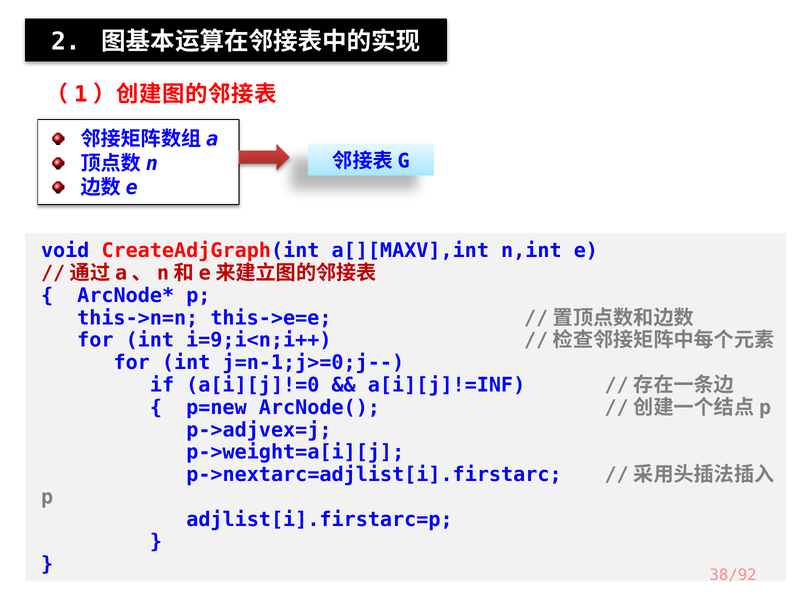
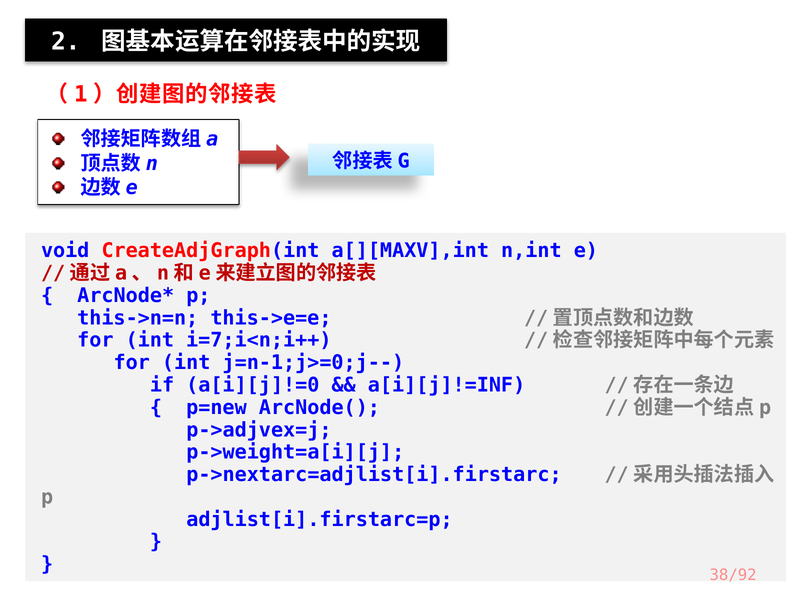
i=9;i<n;i++: i=9;i<n;i++ -> i=7;i<n;i++ (259, 340)
